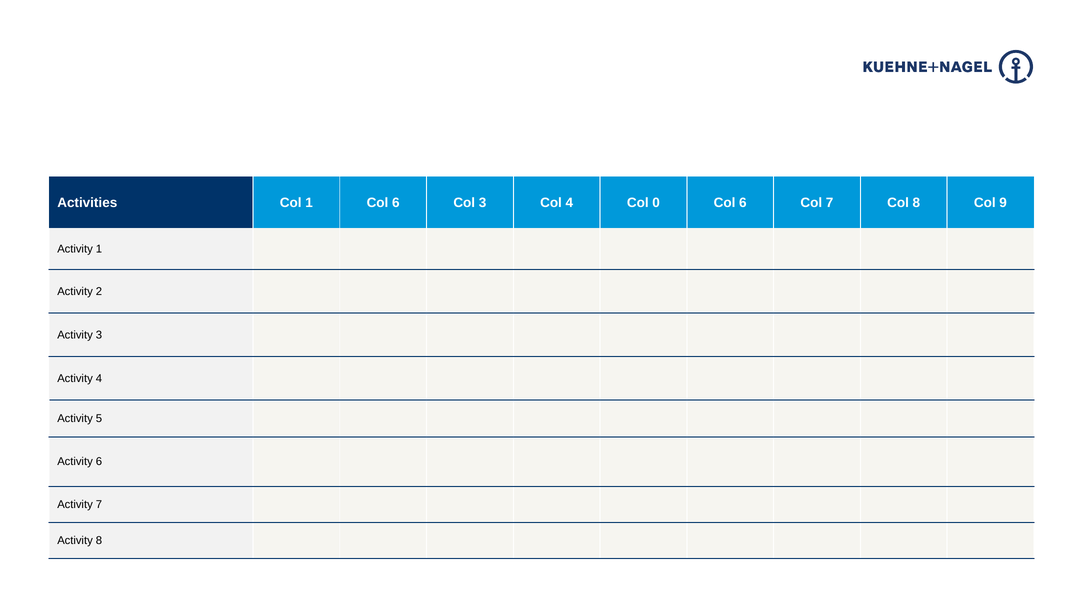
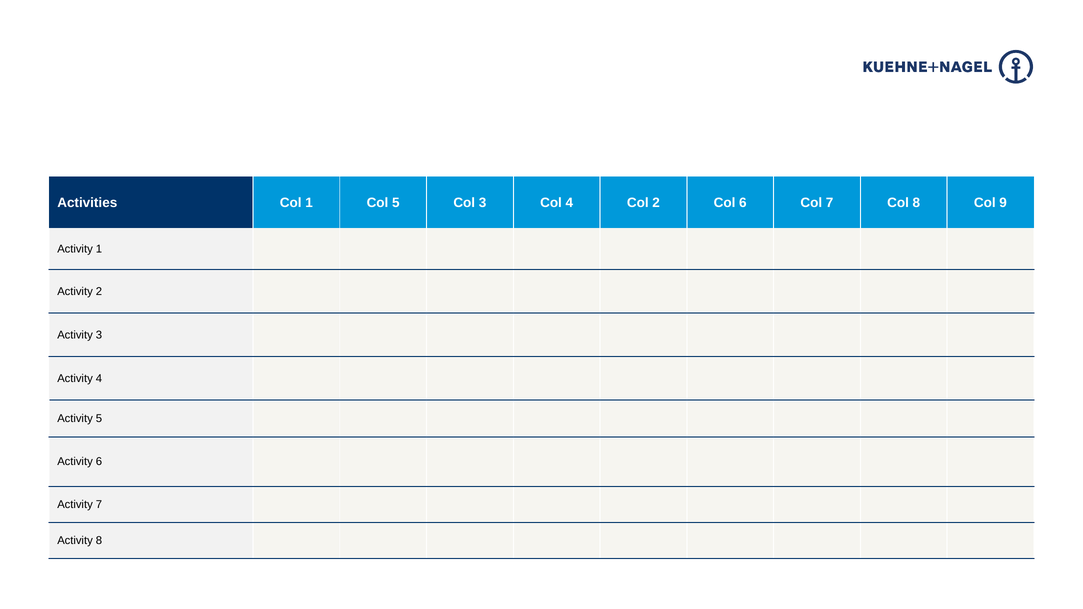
1 Col 6: 6 -> 5 (396, 203)
Col 0: 0 -> 2 (656, 203)
